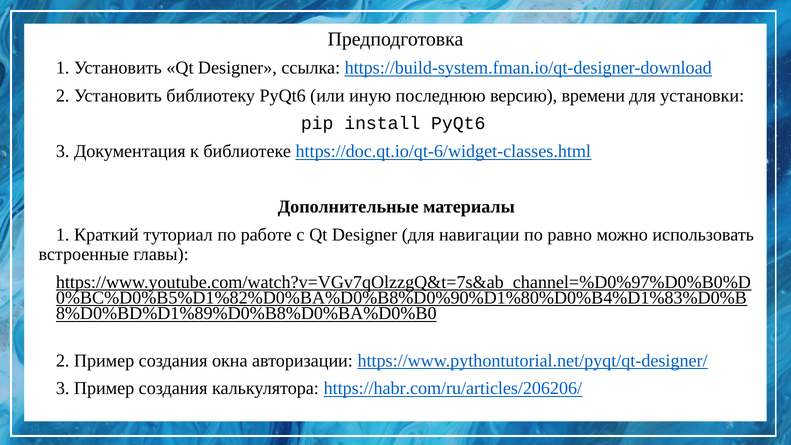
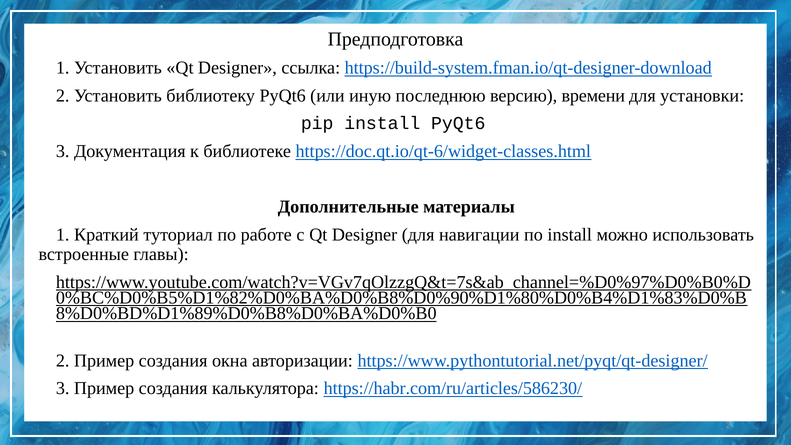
по равно: равно -> install (570, 235)
https://habr.com/ru/articles/206206/: https://habr.com/ru/articles/206206/ -> https://habr.com/ru/articles/586230/ (453, 388)
